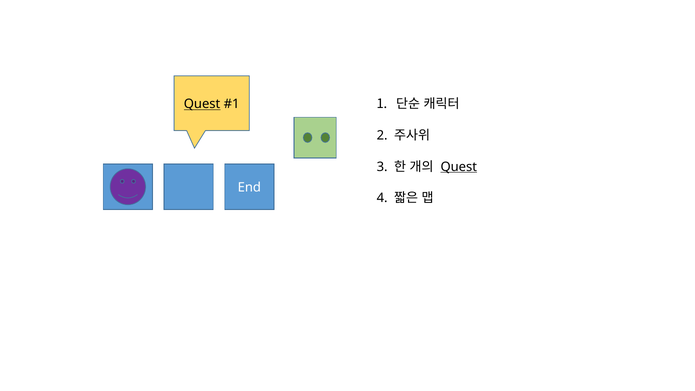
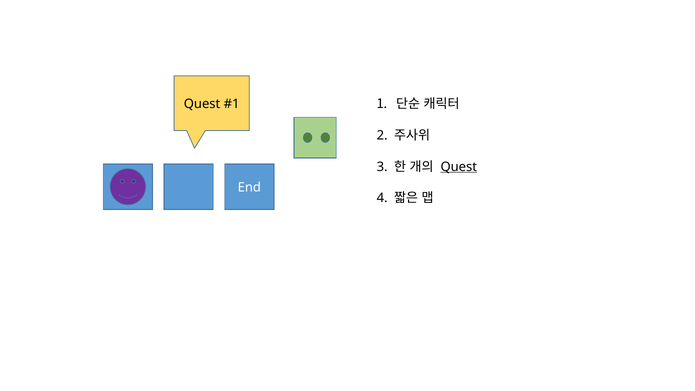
Quest underline: present -> none (202, 104)
